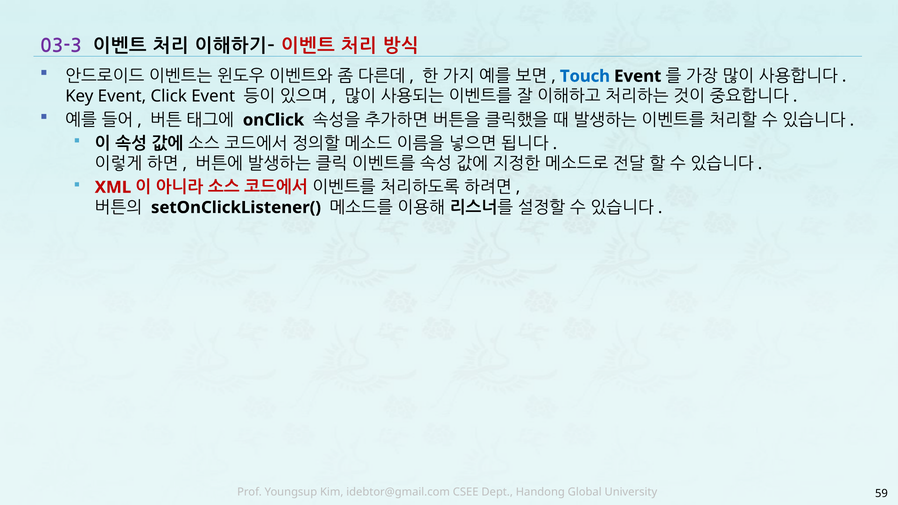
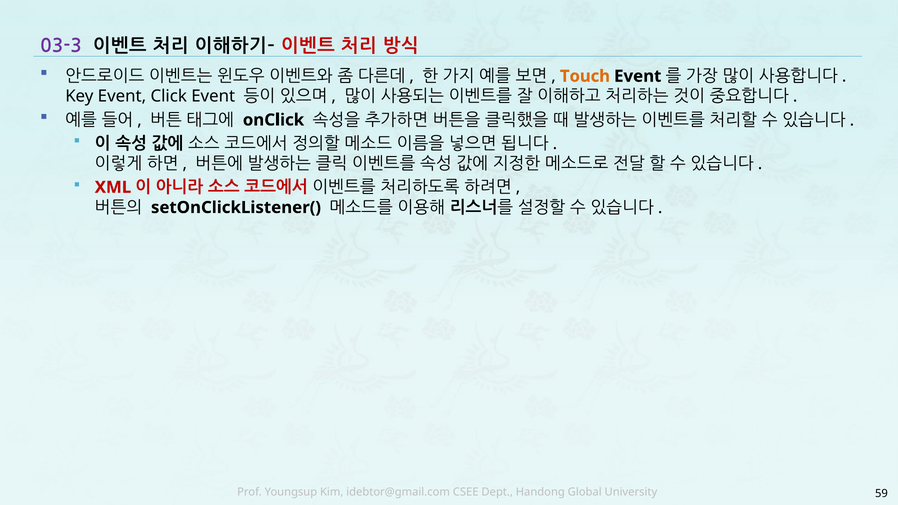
Touch colour: blue -> orange (585, 76)
